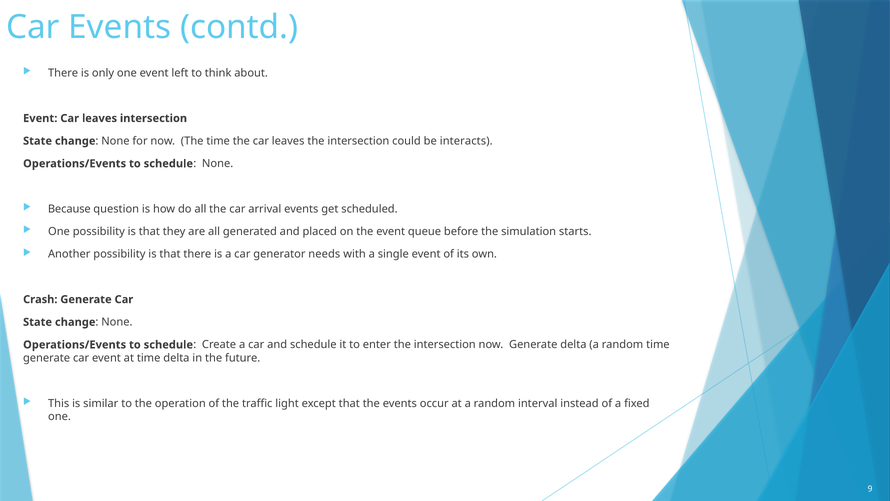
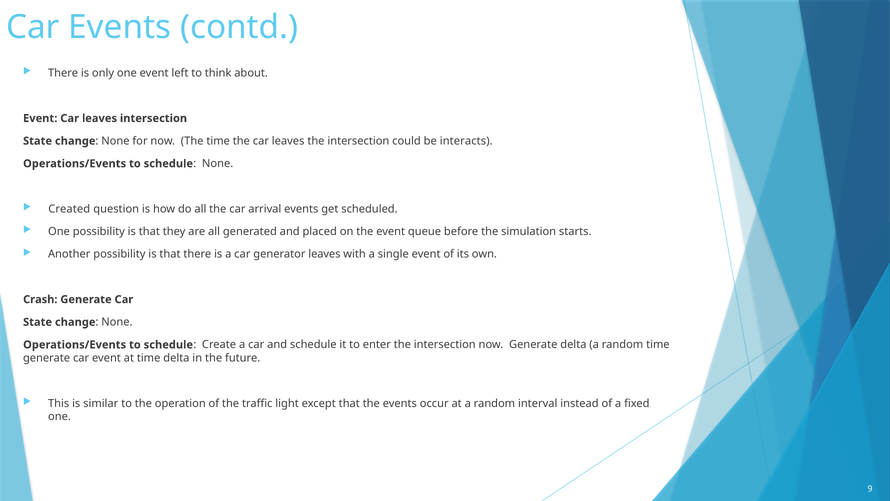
Because: Because -> Created (69, 209)
generator needs: needs -> leaves (324, 254)
